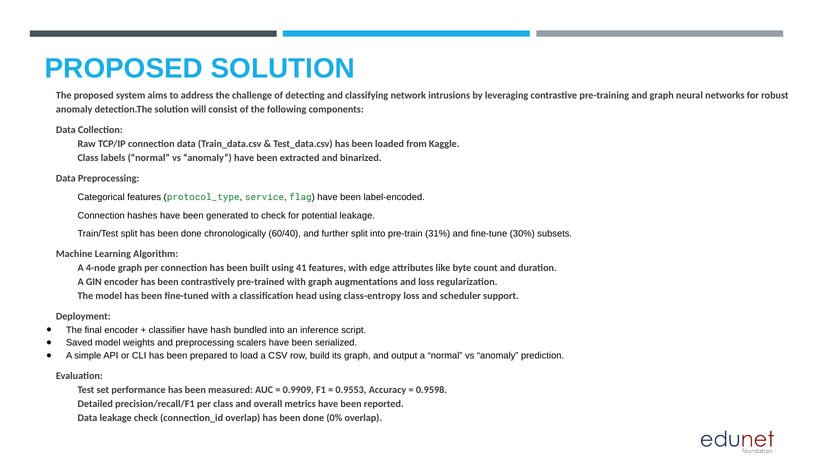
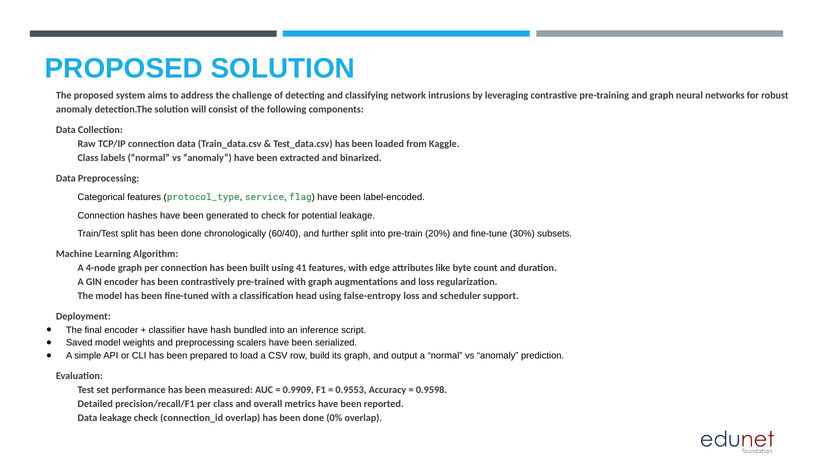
31%: 31% -> 20% (438, 234)
class-entropy: class-entropy -> false-entropy (372, 296)
